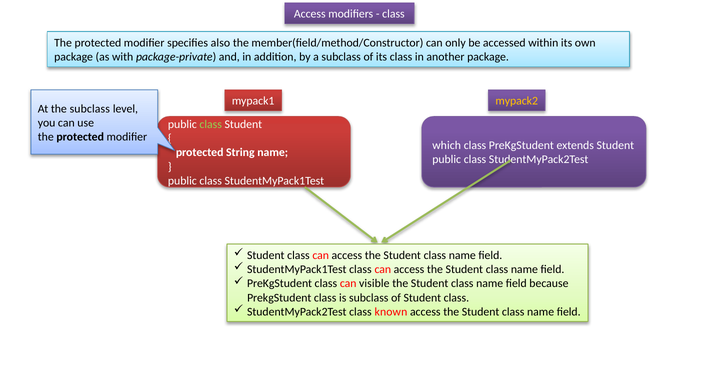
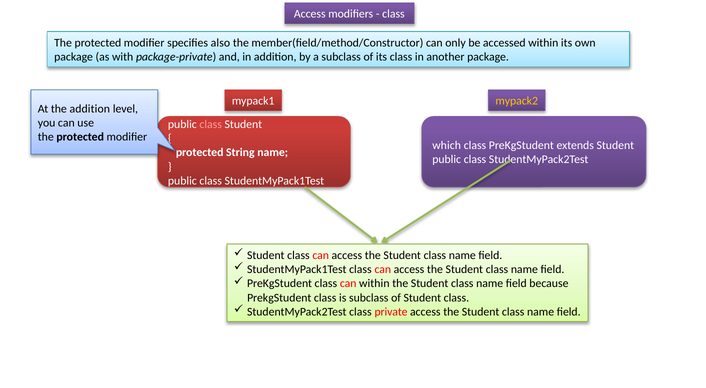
the subclass: subclass -> addition (90, 109)
class colour: light green -> pink (211, 124)
can visible: visible -> within (374, 284)
known: known -> private (391, 312)
